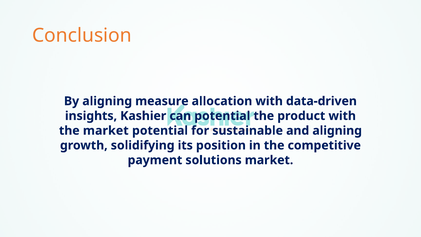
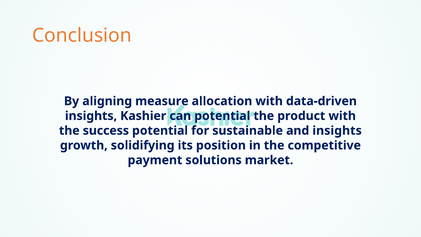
the market: market -> success (106, 131)
and aligning: aligning -> insights (337, 131)
